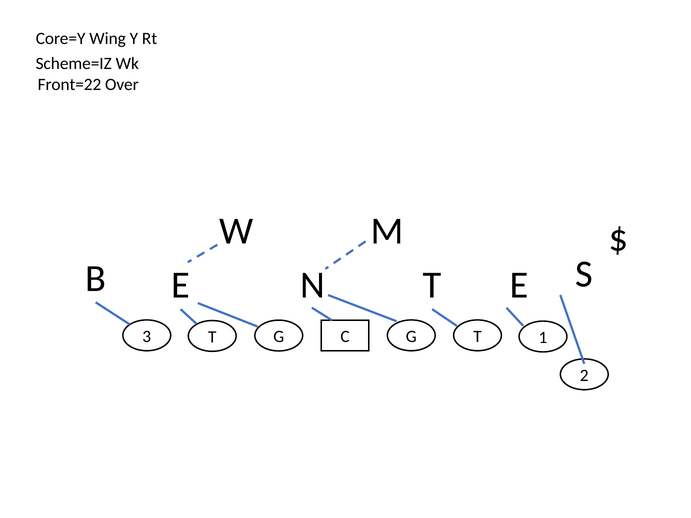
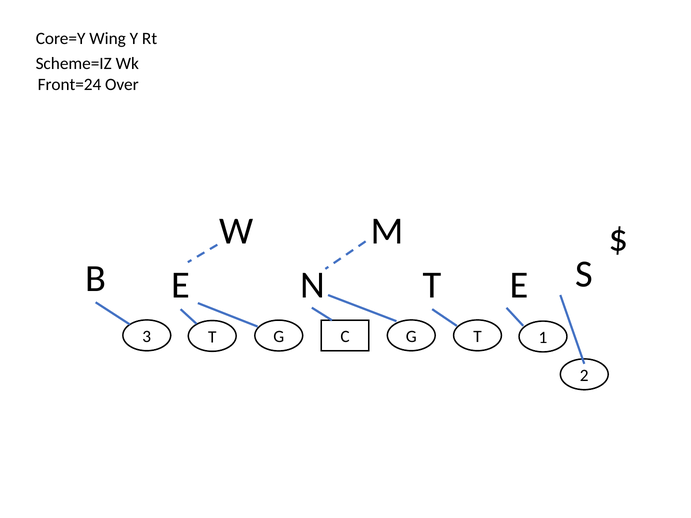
Front=22: Front=22 -> Front=24 (69, 85)
